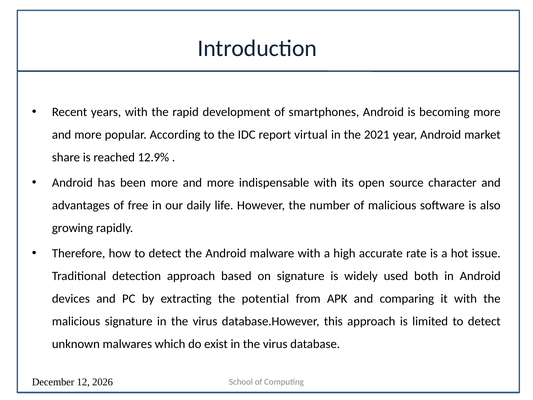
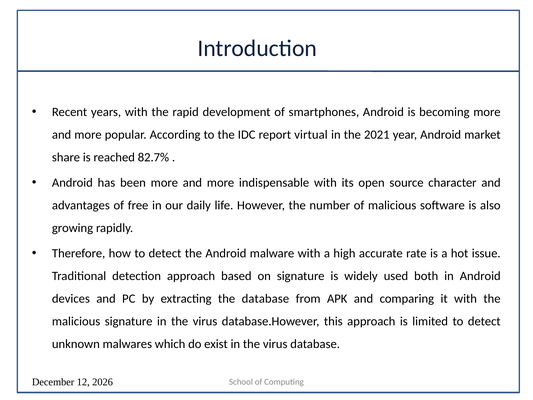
12.9%: 12.9% -> 82.7% (153, 157)
the potential: potential -> database (265, 299)
